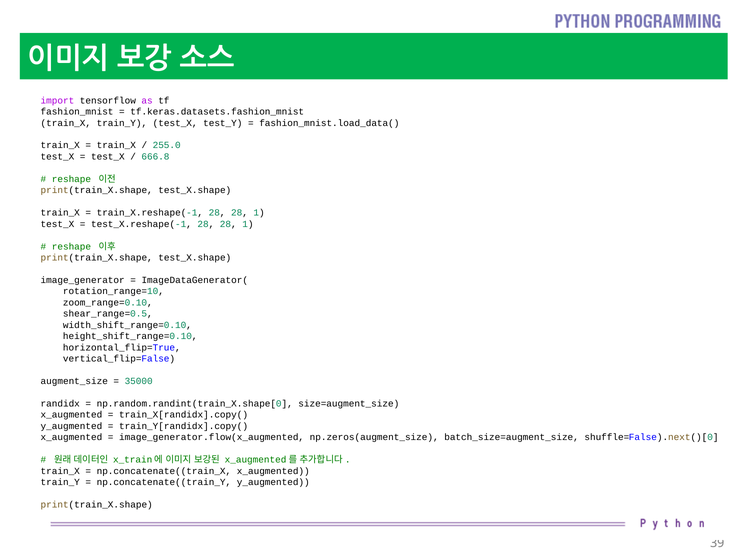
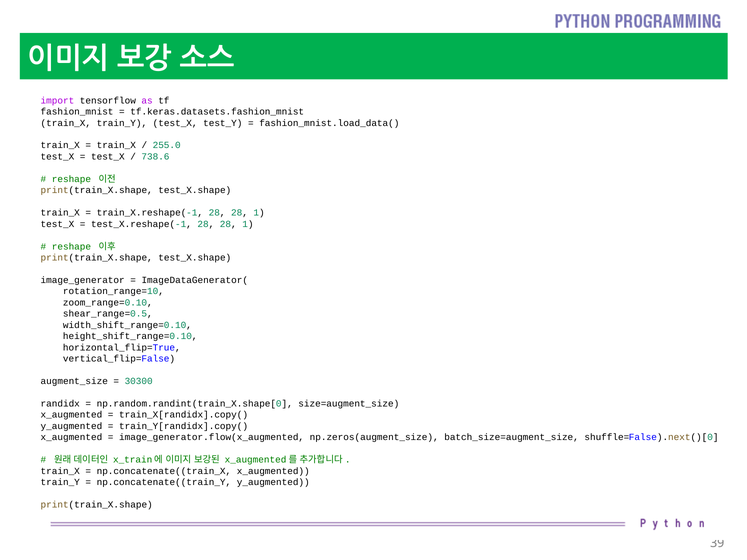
666.8: 666.8 -> 738.6 (155, 157)
35000: 35000 -> 30300 (139, 381)
